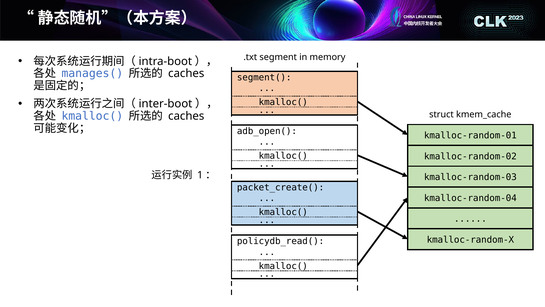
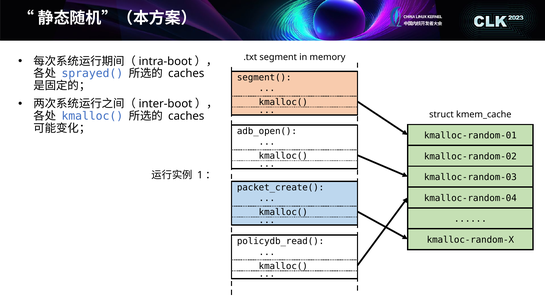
manages(: manages( -> sprayed( (92, 73)
